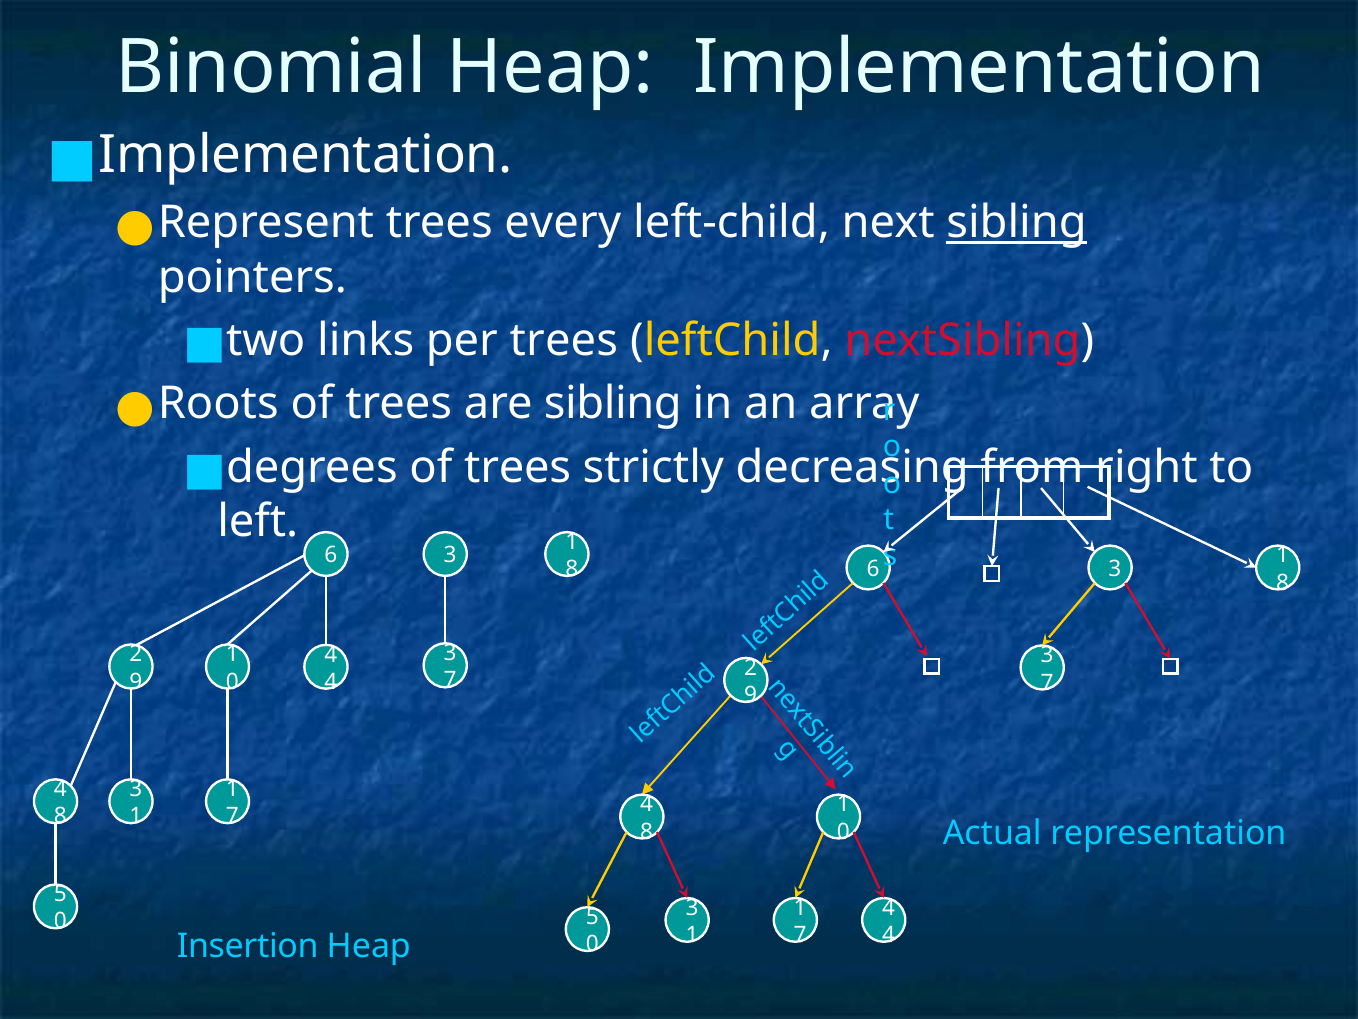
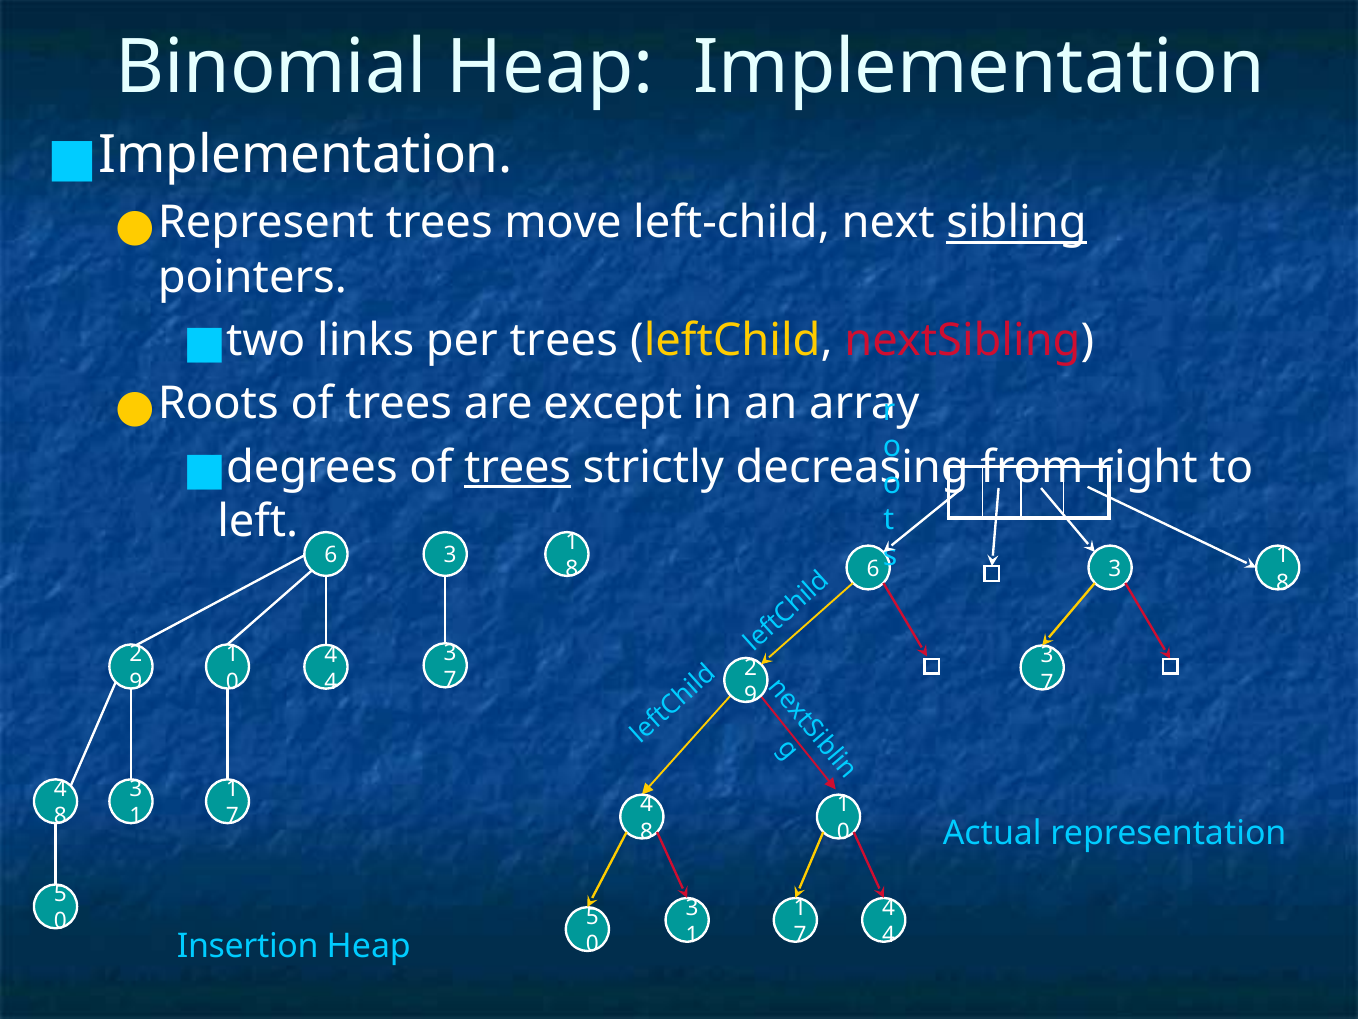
every: every -> move (563, 223)
are sibling: sibling -> except (613, 404)
trees underline: none -> present (518, 467)
